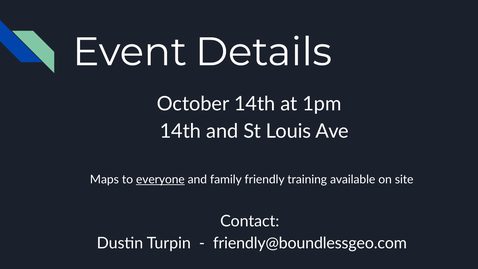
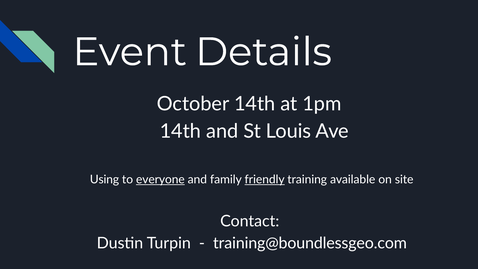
Maps: Maps -> Using (104, 179)
friendly underline: none -> present (265, 179)
friendly@boundlessgeo.com: friendly@boundlessgeo.com -> training@boundlessgeo.com (310, 243)
